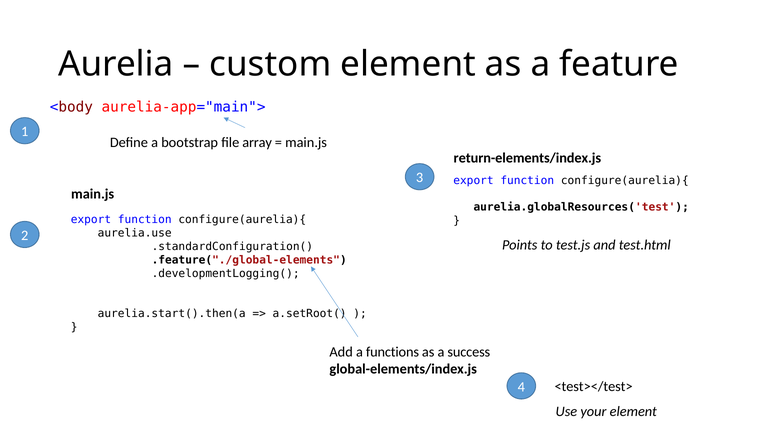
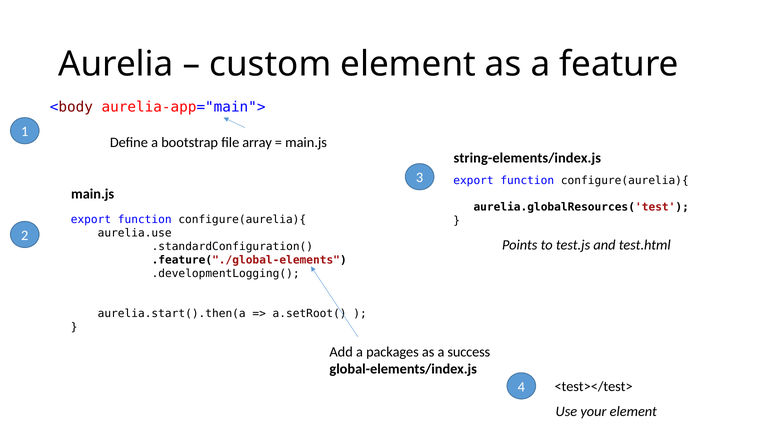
return-elements/index.js: return-elements/index.js -> string-elements/index.js (527, 158)
functions: functions -> packages (392, 352)
